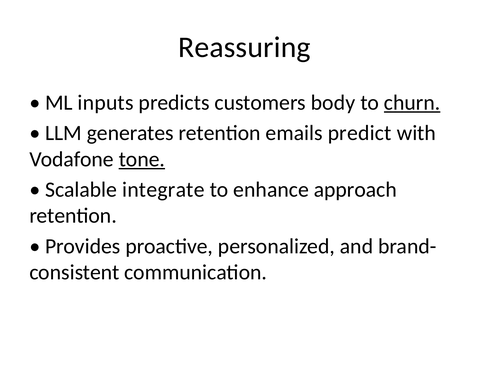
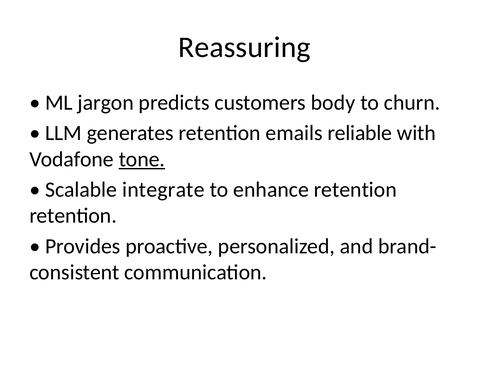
inputs: inputs -> jargon (106, 103)
churn underline: present -> none (412, 103)
predict: predict -> reliable (360, 133)
enhance approach: approach -> retention (355, 190)
